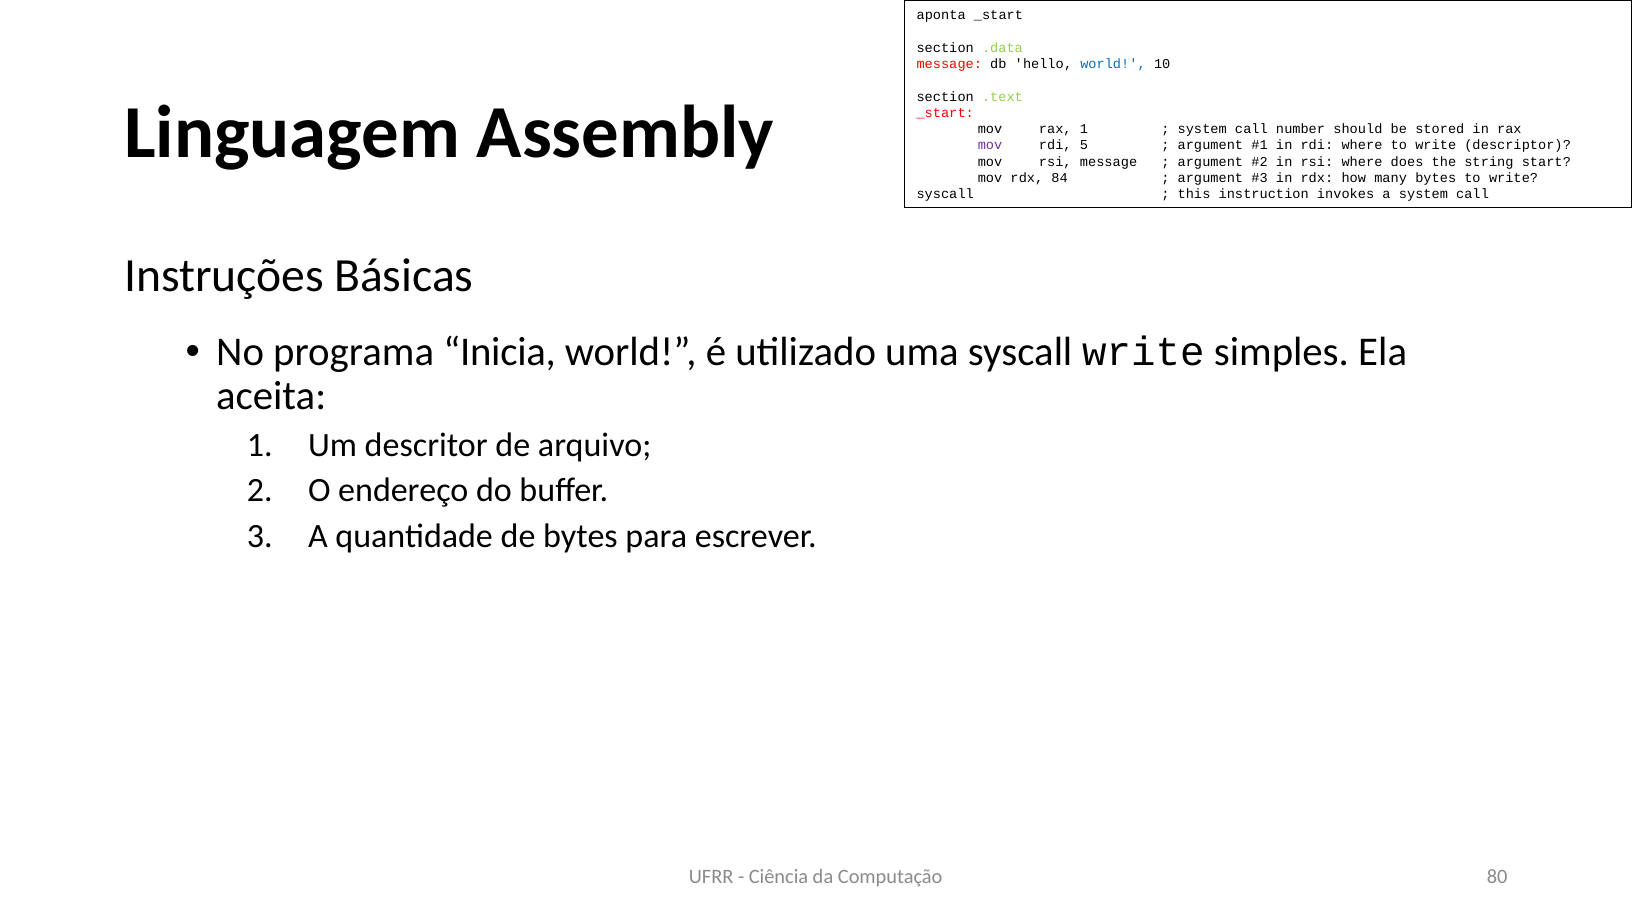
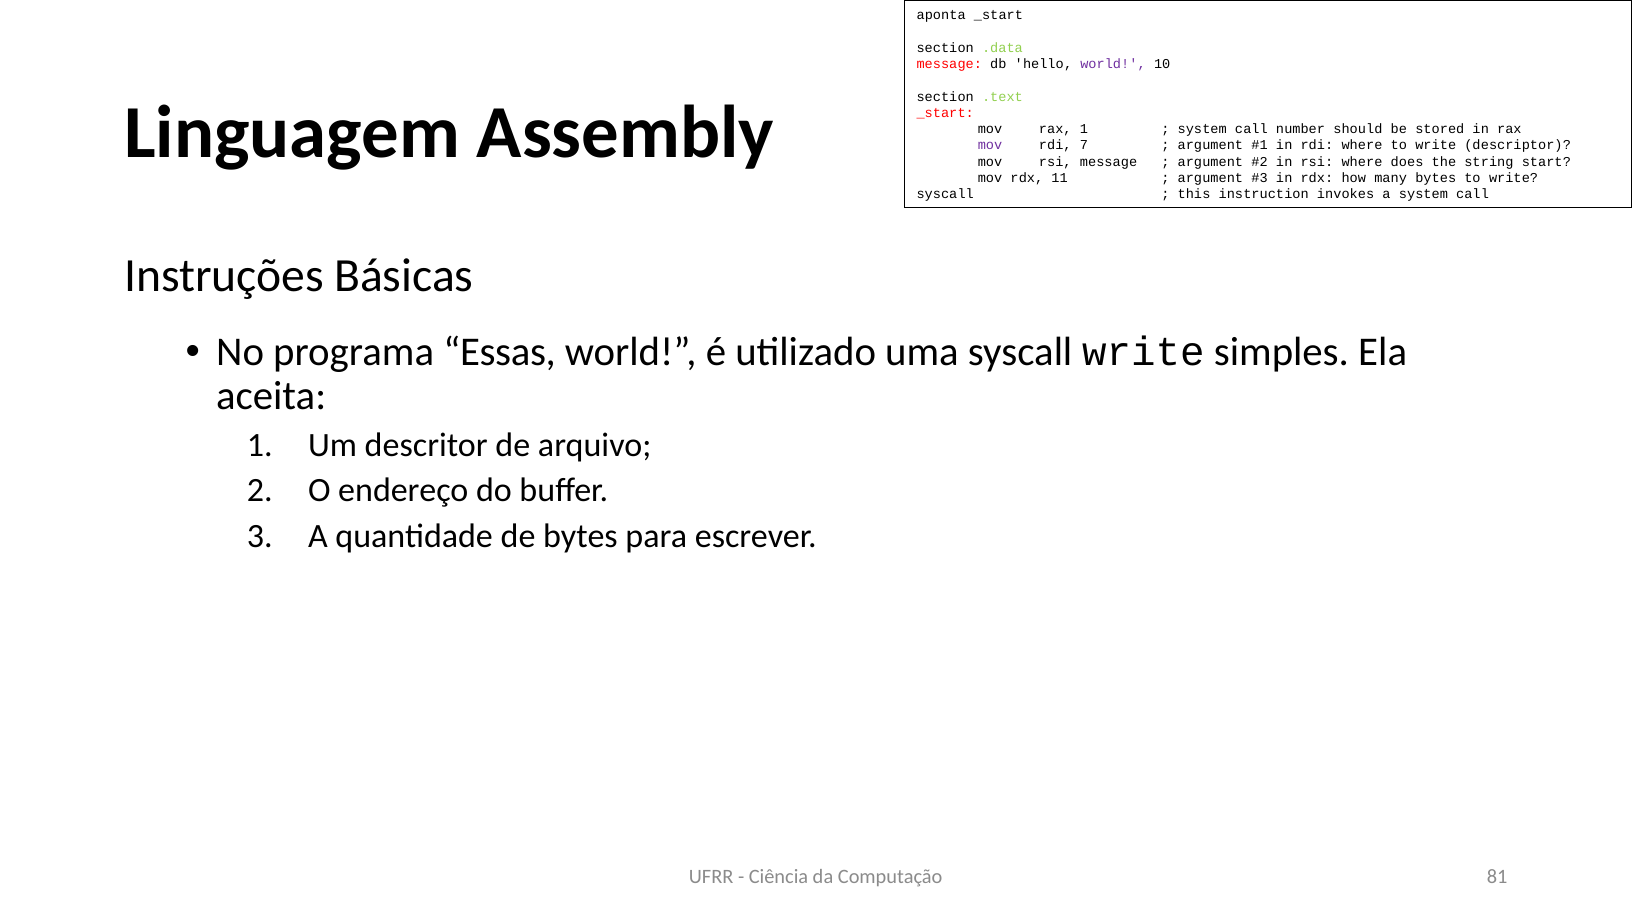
world colour: blue -> purple (1113, 64)
5: 5 -> 7 (1084, 145)
84: 84 -> 11 (1060, 178)
Inicia: Inicia -> Essas (500, 352)
80: 80 -> 81 (1497, 876)
